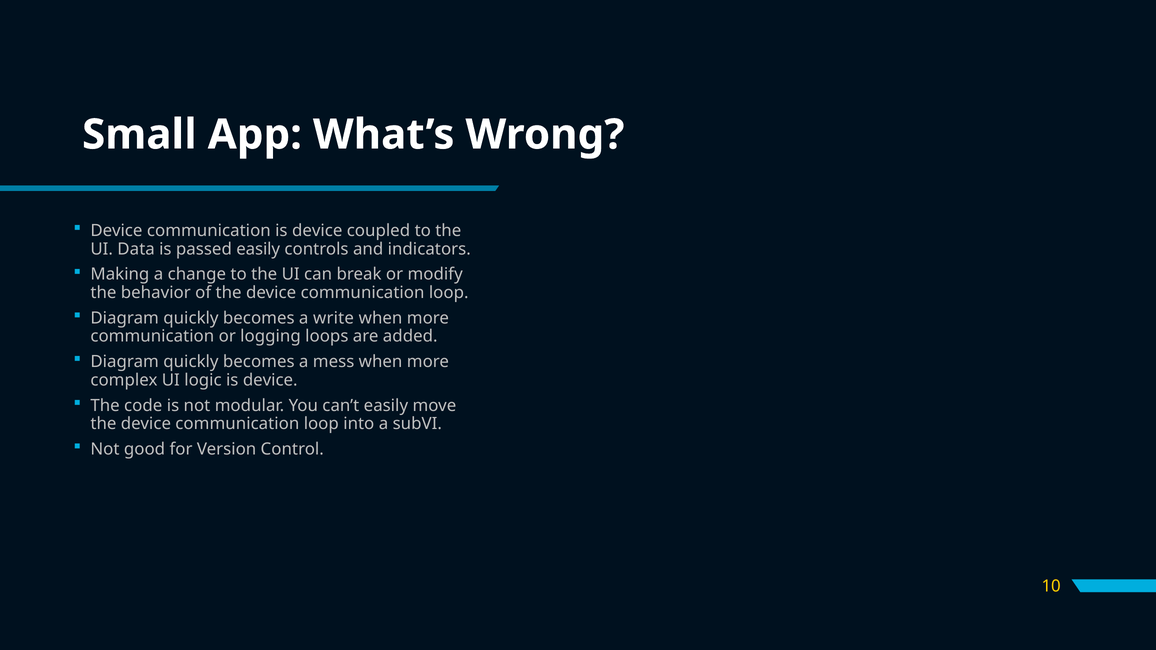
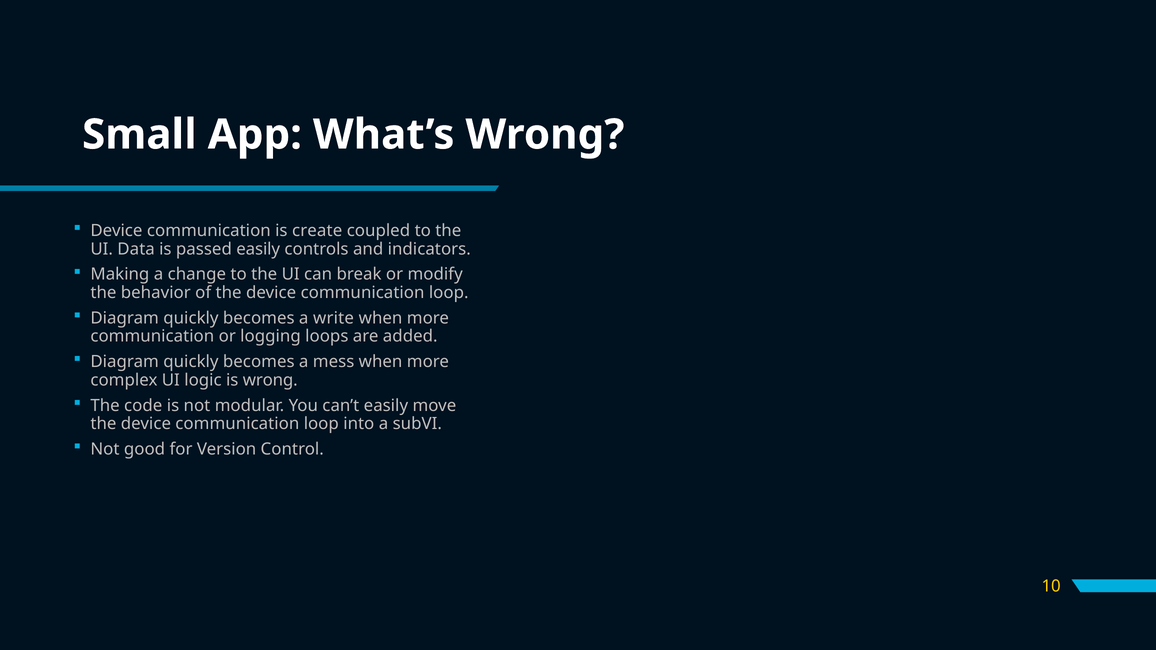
communication is device: device -> create (317, 231)
logic is device: device -> wrong (270, 380)
